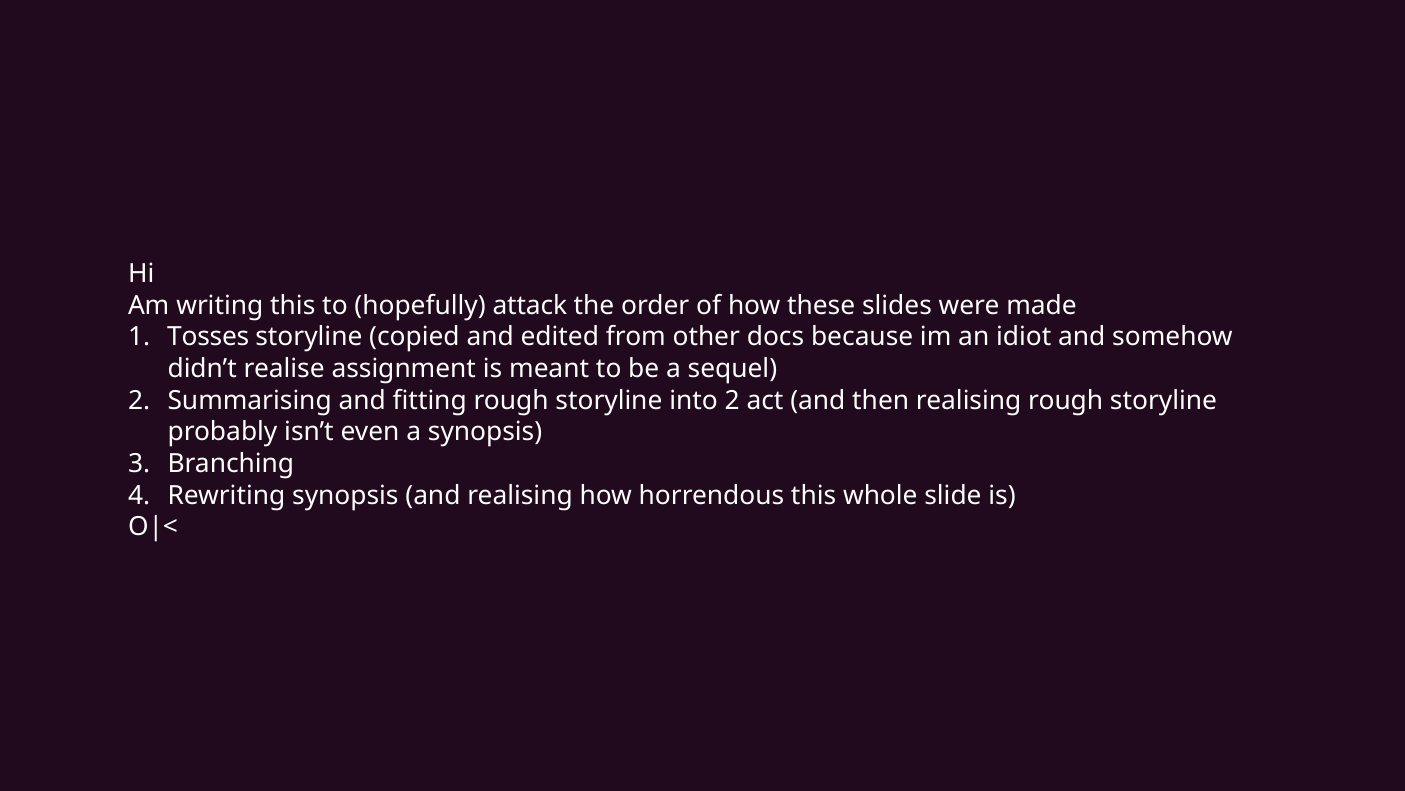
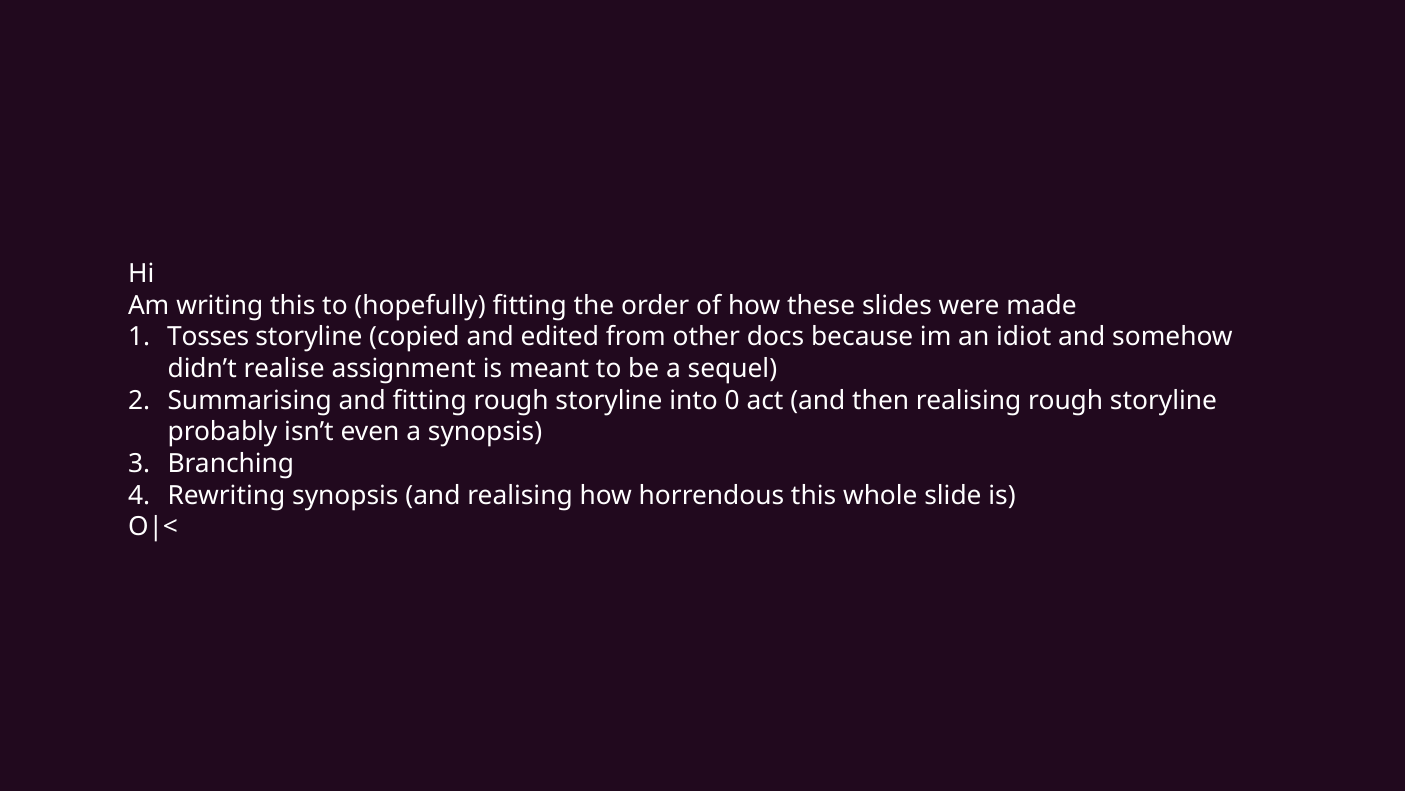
hopefully attack: attack -> fitting (530, 305)
into 2: 2 -> 0 (732, 400)
